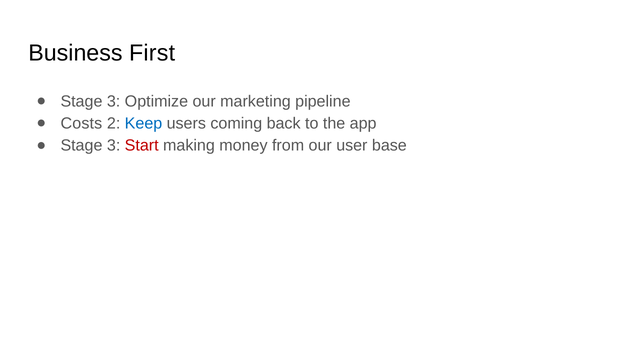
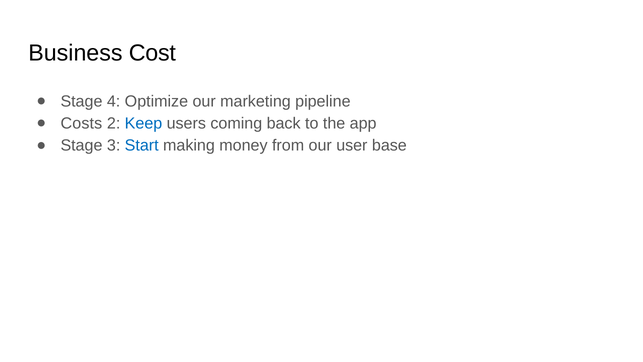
First: First -> Cost (152, 53)
3: 3 -> 4 (114, 101)
Start colour: red -> blue (142, 145)
